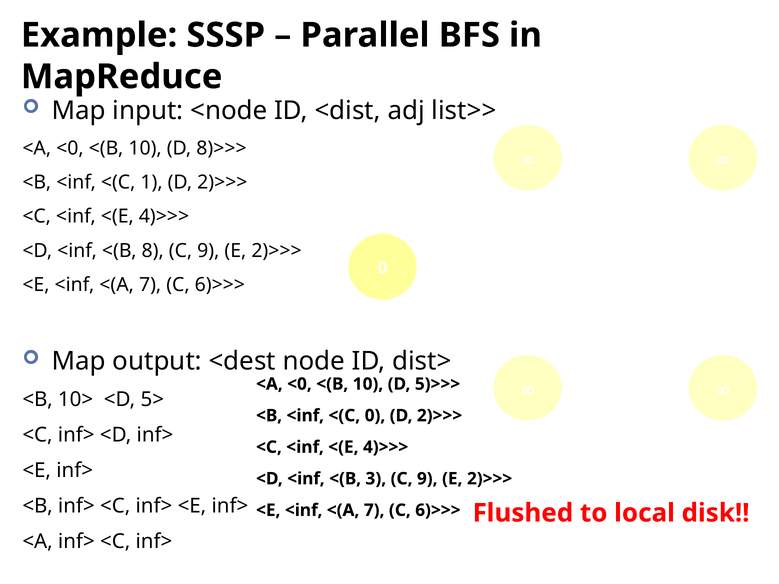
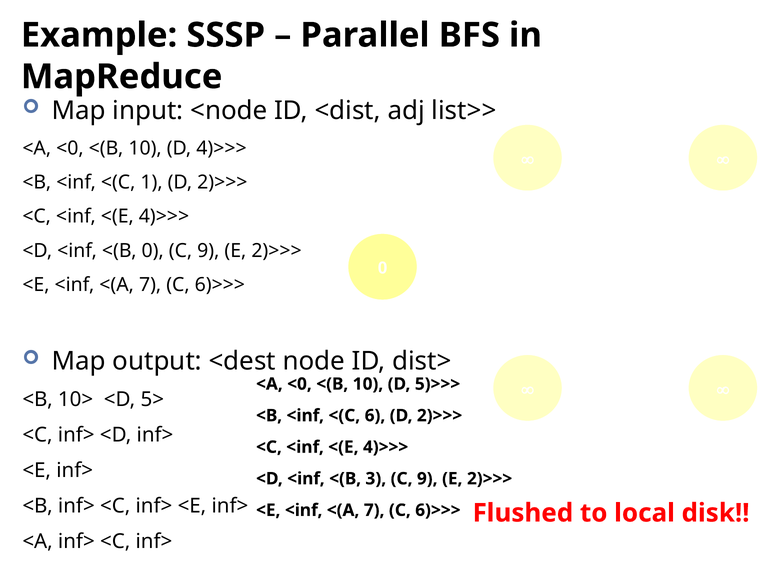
D 8)>>>: 8)>>> -> 4)>>> (222, 148)
<(B 8: 8 -> 0 (153, 251)
<(C 0: 0 -> 6 (375, 416)
